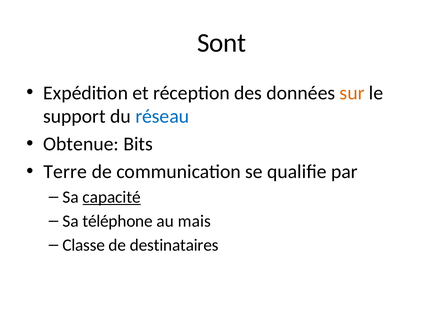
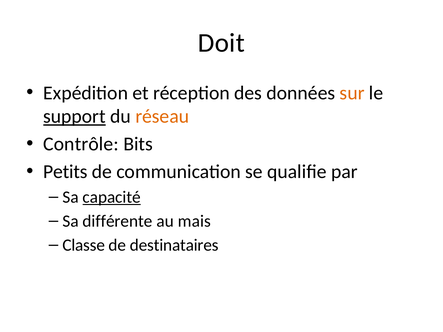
Sont: Sont -> Doit (221, 43)
support underline: none -> present (74, 117)
réseau colour: blue -> orange (162, 117)
Obtenue: Obtenue -> Contrôle (81, 144)
Terre: Terre -> Petits (65, 172)
téléphone: téléphone -> différente (118, 221)
